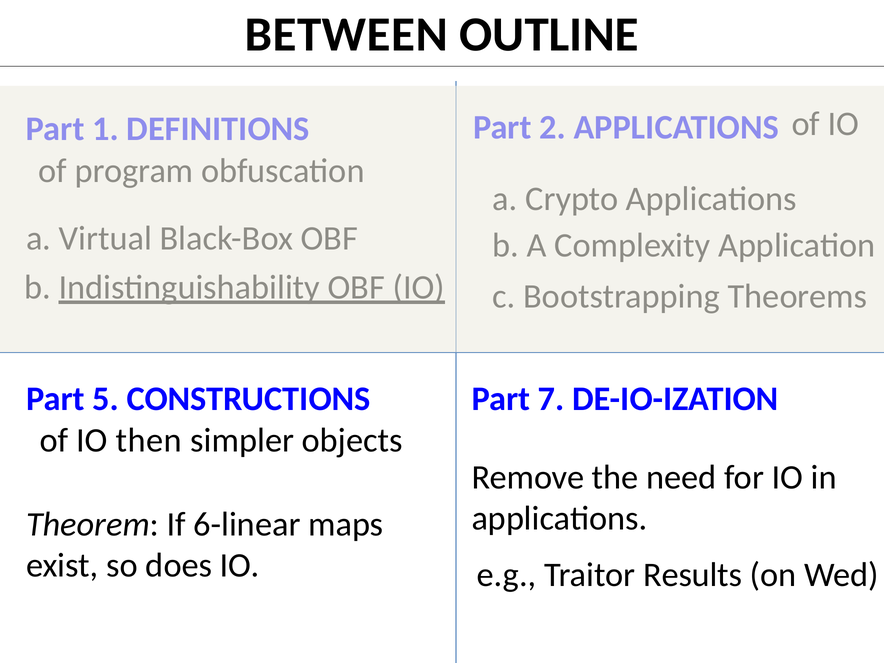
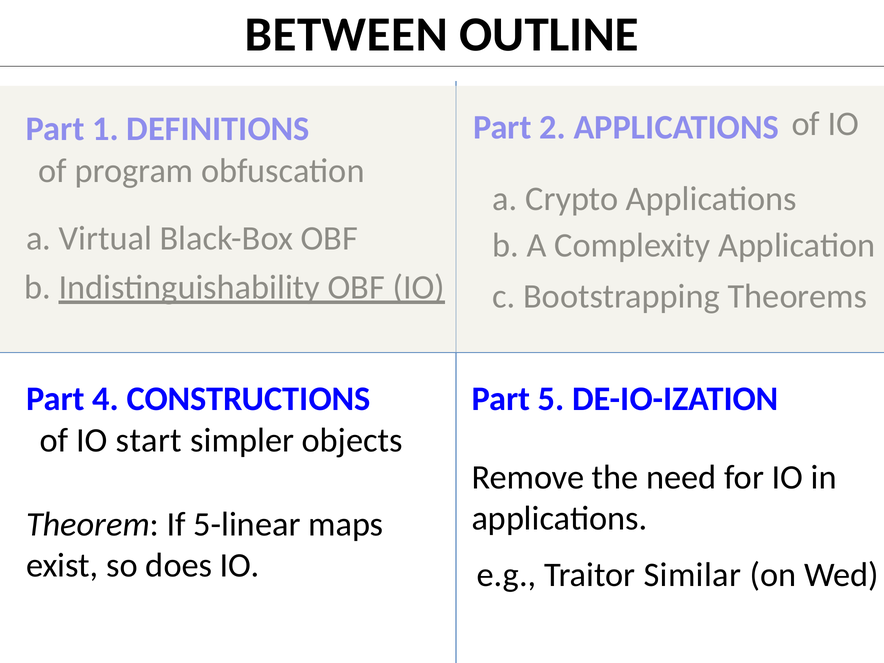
5: 5 -> 4 (106, 399)
7: 7 -> 5 (551, 399)
then: then -> start (149, 441)
6-linear: 6-linear -> 5-linear (247, 524)
Results: Results -> Similar (692, 575)
